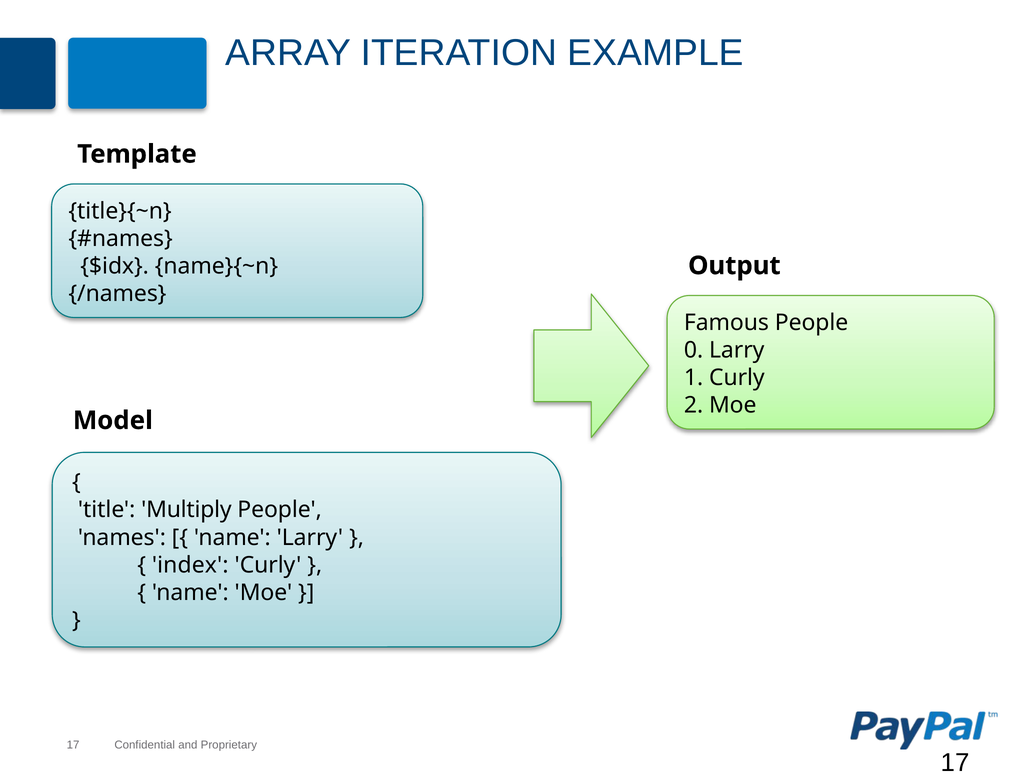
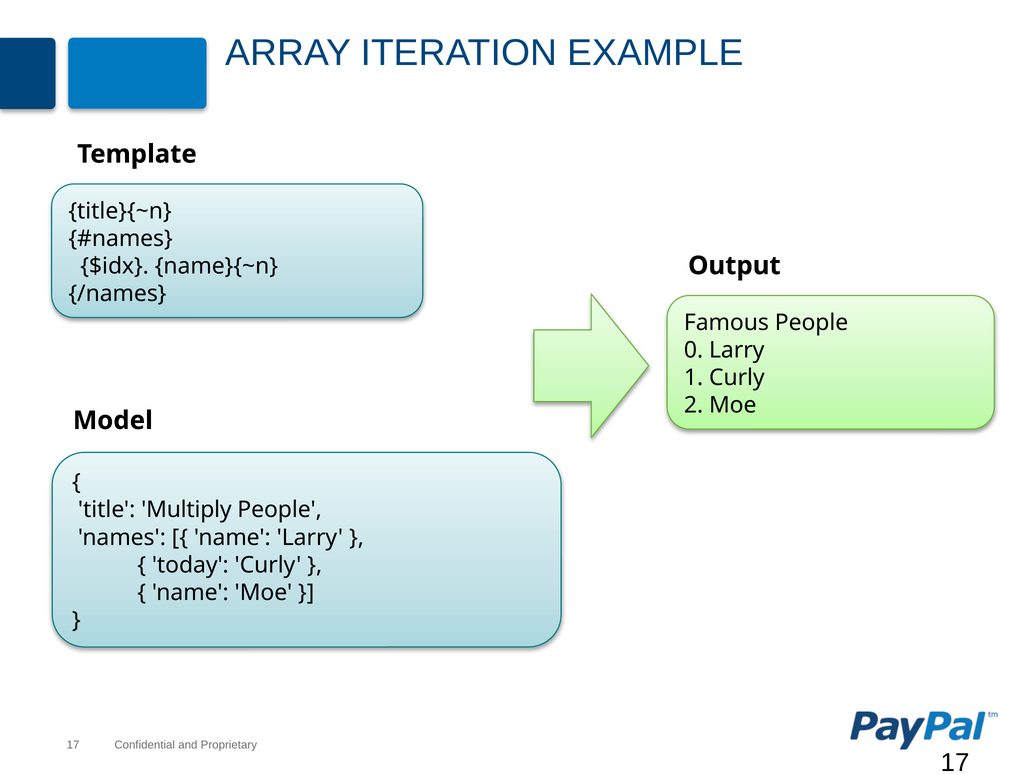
index: index -> today (190, 565)
